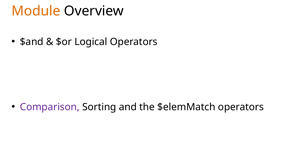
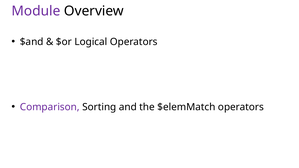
Module colour: orange -> purple (36, 11)
